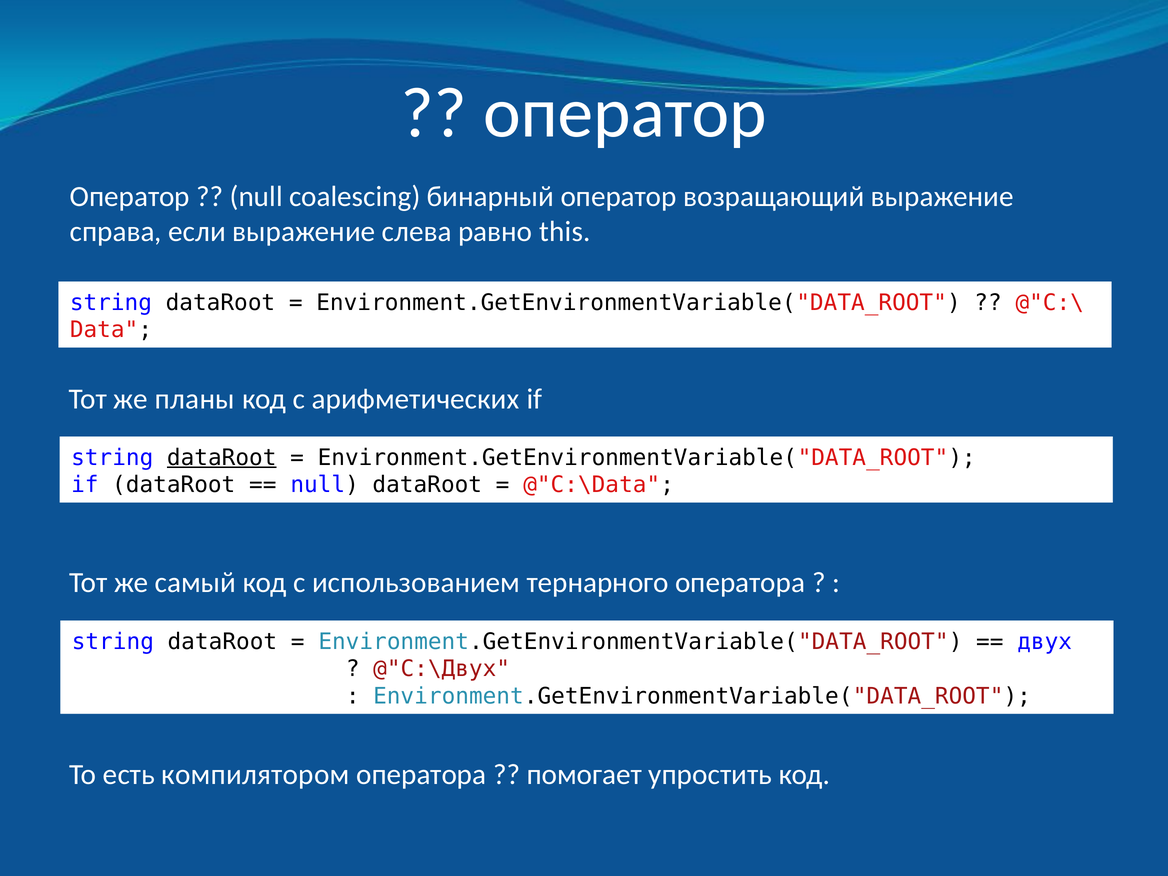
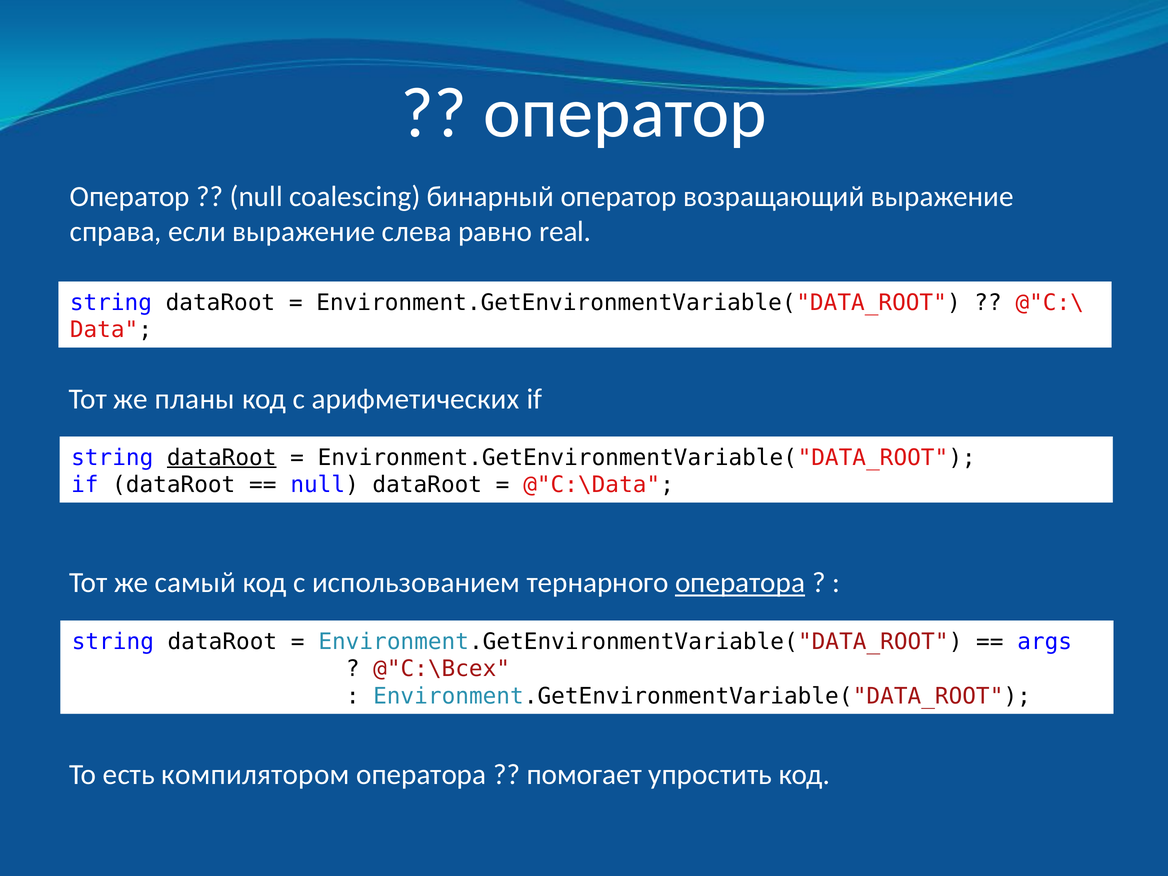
this: this -> real (565, 232)
оператора underline: none -> present (740, 583)
двух: двух -> args (1045, 642)
@"C:\Двух: @"C:\Двух -> @"C:\Всех (442, 669)
